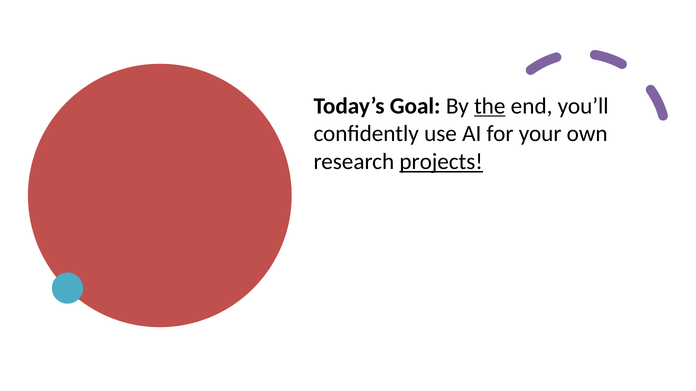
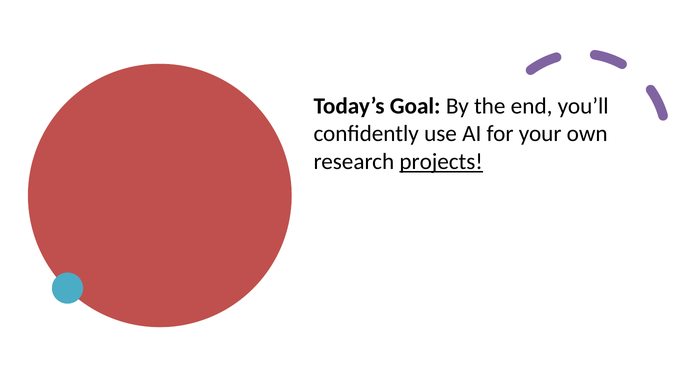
the underline: present -> none (490, 106)
